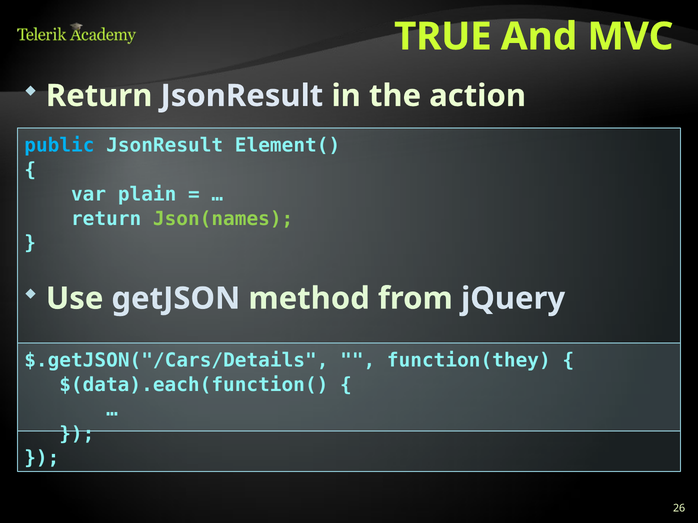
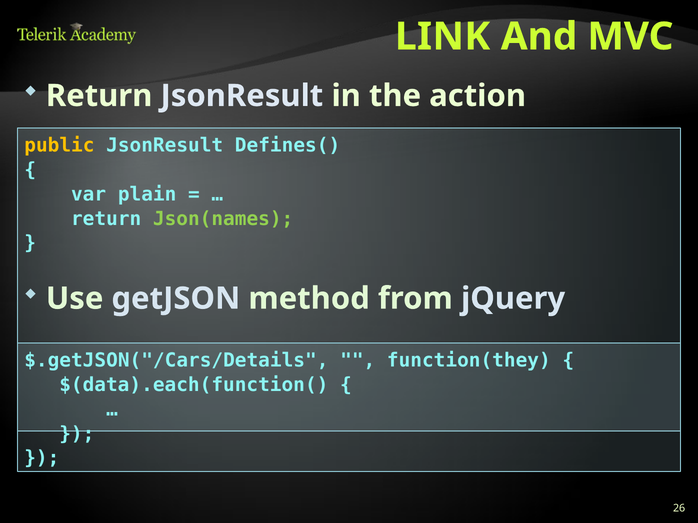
TRUE: TRUE -> LINK (443, 37)
public colour: light blue -> yellow (59, 146)
Element(: Element( -> Defines( (288, 146)
